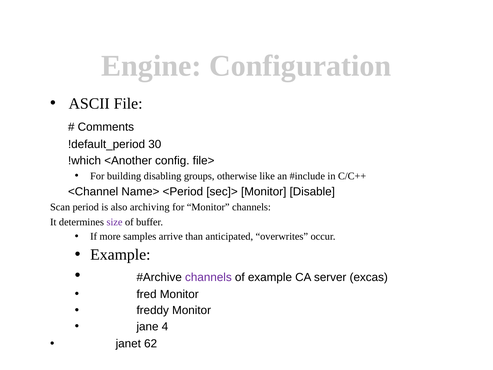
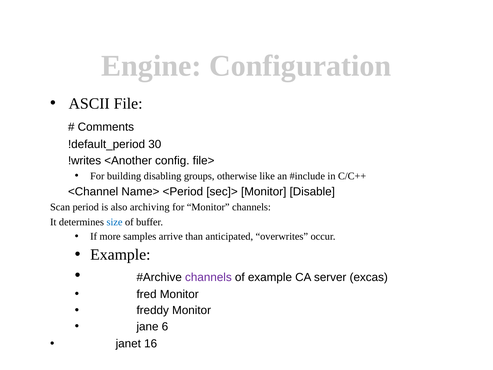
!which: !which -> !writes (85, 161)
size colour: purple -> blue (115, 222)
4: 4 -> 6 (165, 326)
62: 62 -> 16 (151, 344)
